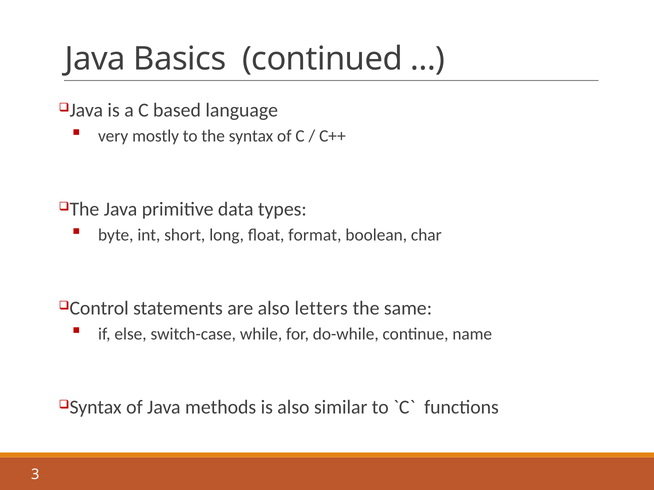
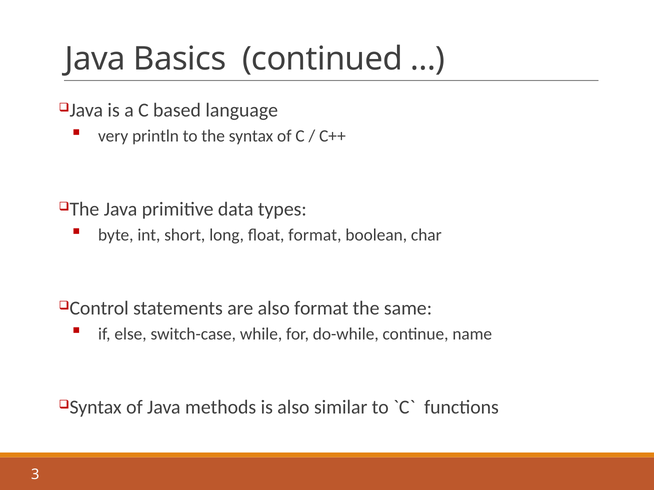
mostly: mostly -> println (156, 136)
also letters: letters -> format (321, 309)
